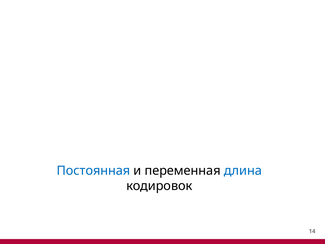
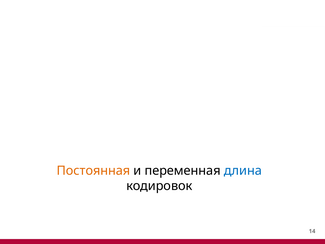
Постоянная colour: blue -> orange (93, 170)
